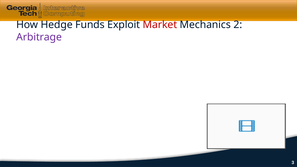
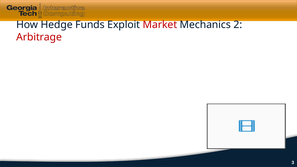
Arbitrage colour: purple -> red (39, 37)
